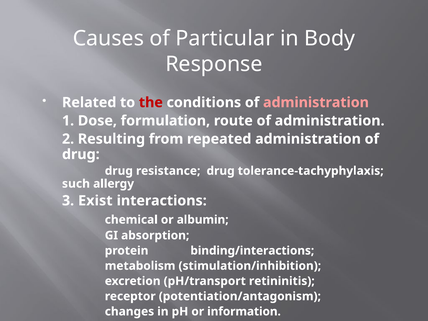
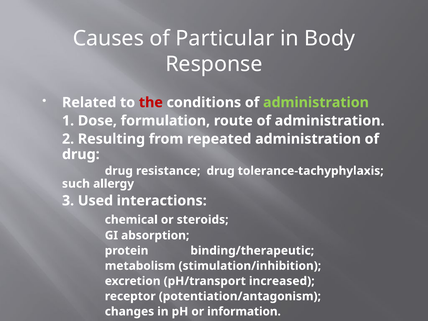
administration colour: pink -> light green (316, 102)
Exist: Exist -> Used (95, 201)
albumin: albumin -> steroids (203, 220)
binding/interactions: binding/interactions -> binding/therapeutic (252, 251)
retininitis: retininitis -> increased (282, 281)
